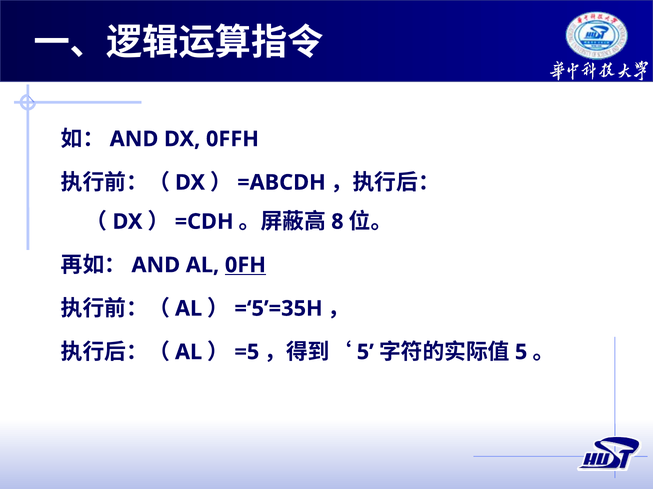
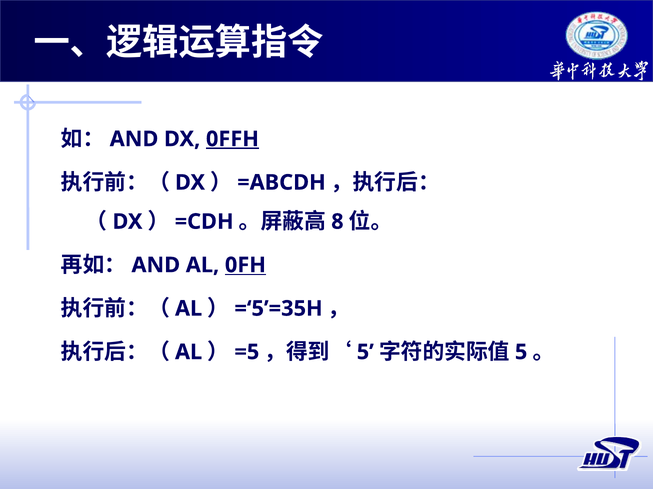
0FFH underline: none -> present (232, 139)
